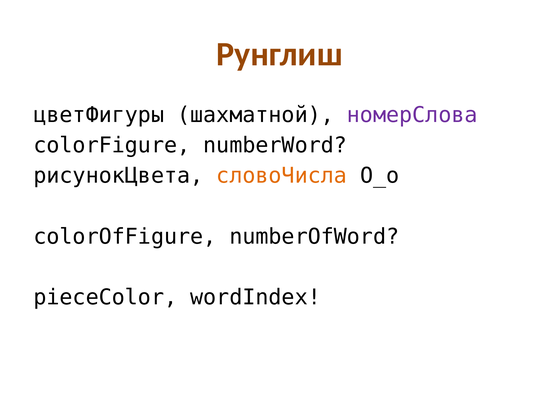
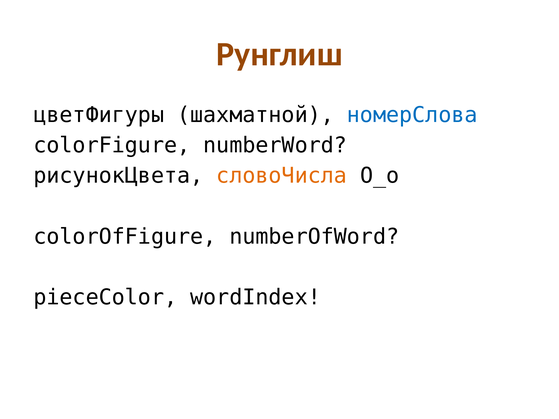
номерСлова colour: purple -> blue (412, 115)
